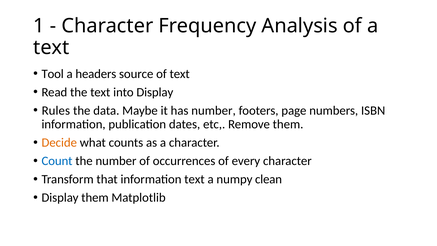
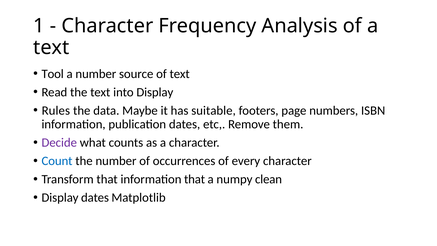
a headers: headers -> number (96, 74)
has number: number -> suitable (214, 111)
Decide colour: orange -> purple (59, 143)
information text: text -> that (195, 179)
Display them: them -> dates (95, 198)
